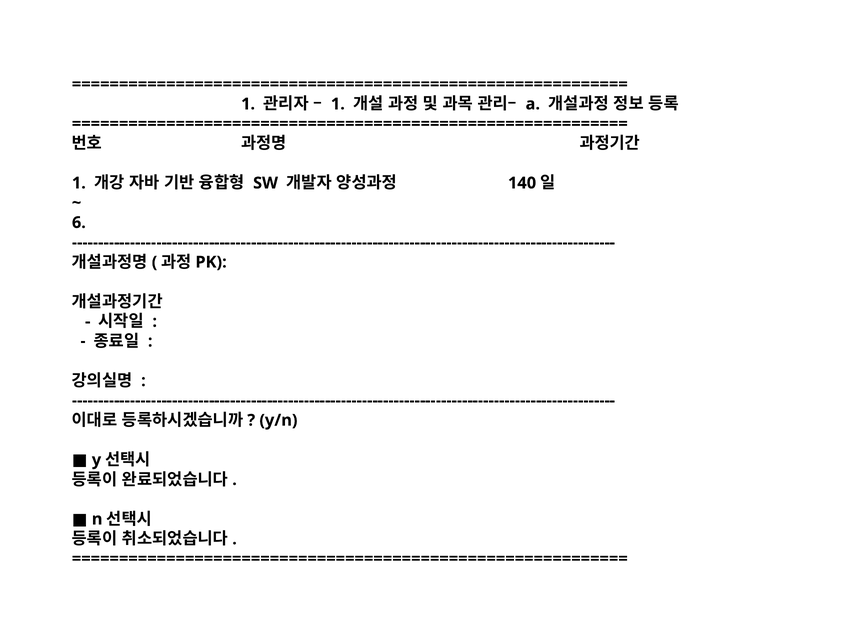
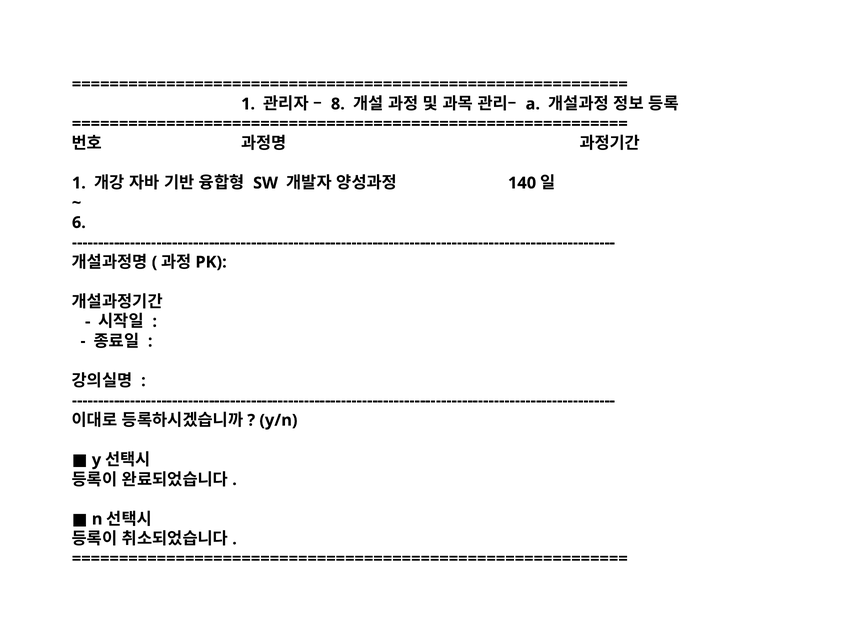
1: 1 -> 8 (338, 104)
